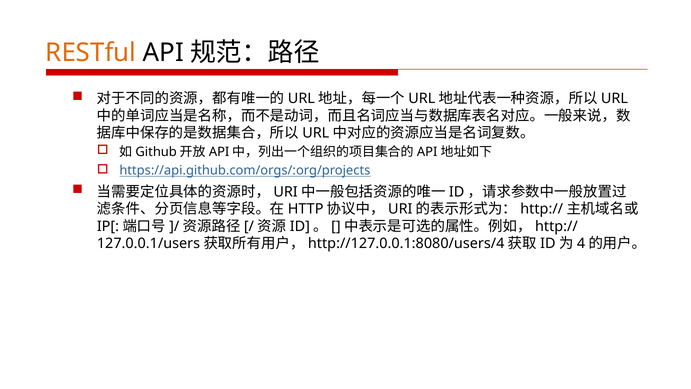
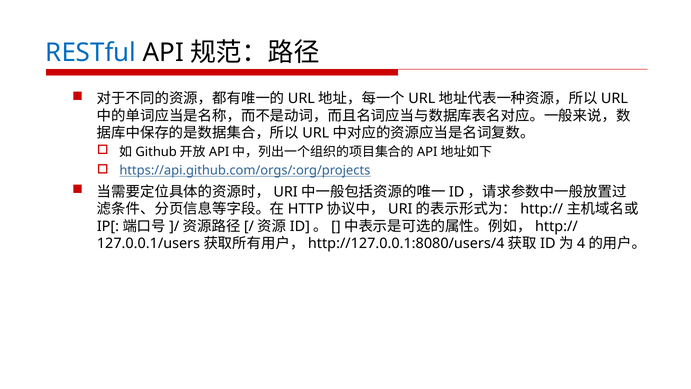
RESTful colour: orange -> blue (91, 53)
